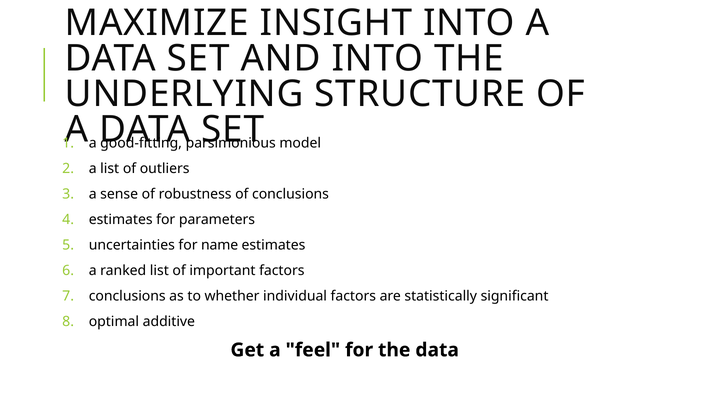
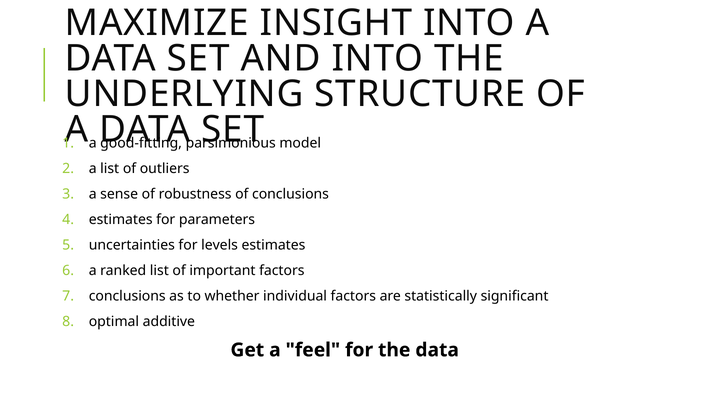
name: name -> levels (220, 245)
